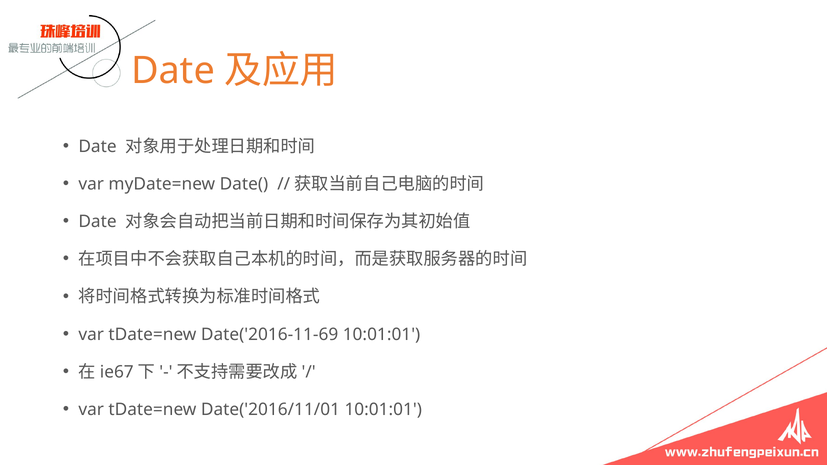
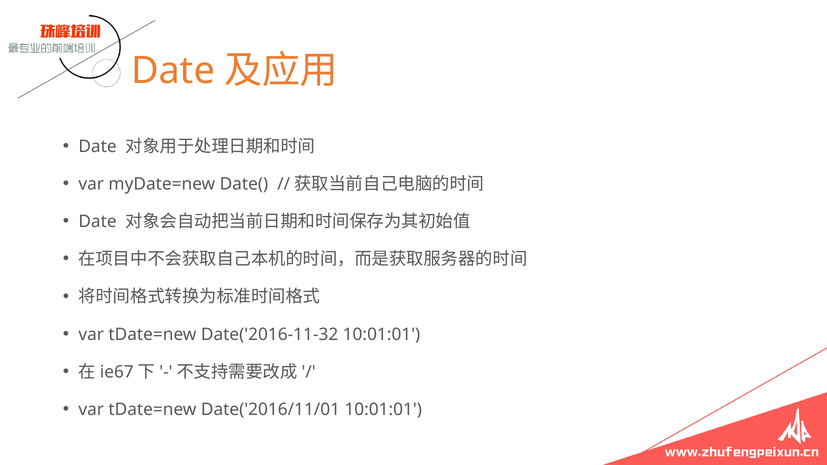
Date('2016-11-69: Date('2016-11-69 -> Date('2016-11-32 (270, 334)
